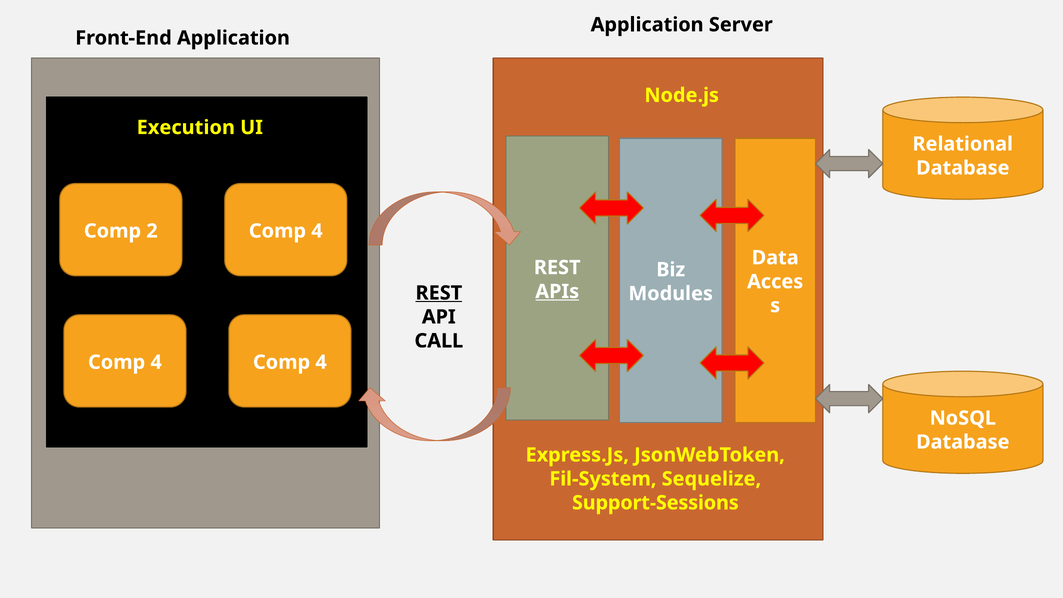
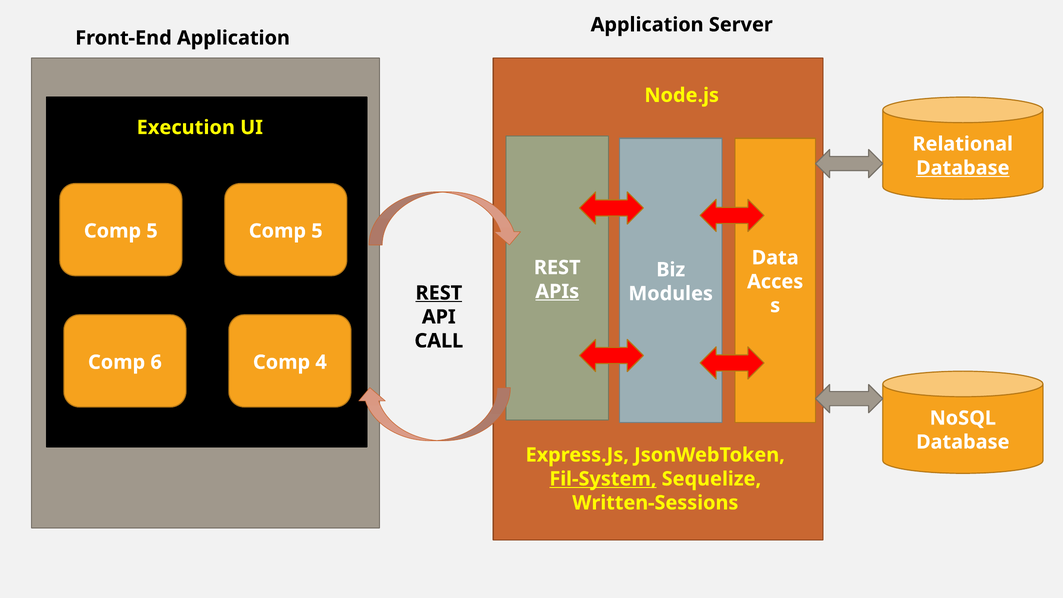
Database underline: none -> present (963, 168)
2: 2 -> 5 (152, 231)
4: 4 -> 5 (317, 231)
4: 4 -> 6 (156, 362)
Fil-System underline: none -> present (603, 479)
Support-Sessions: Support-Sessions -> Written-Sessions (655, 503)
